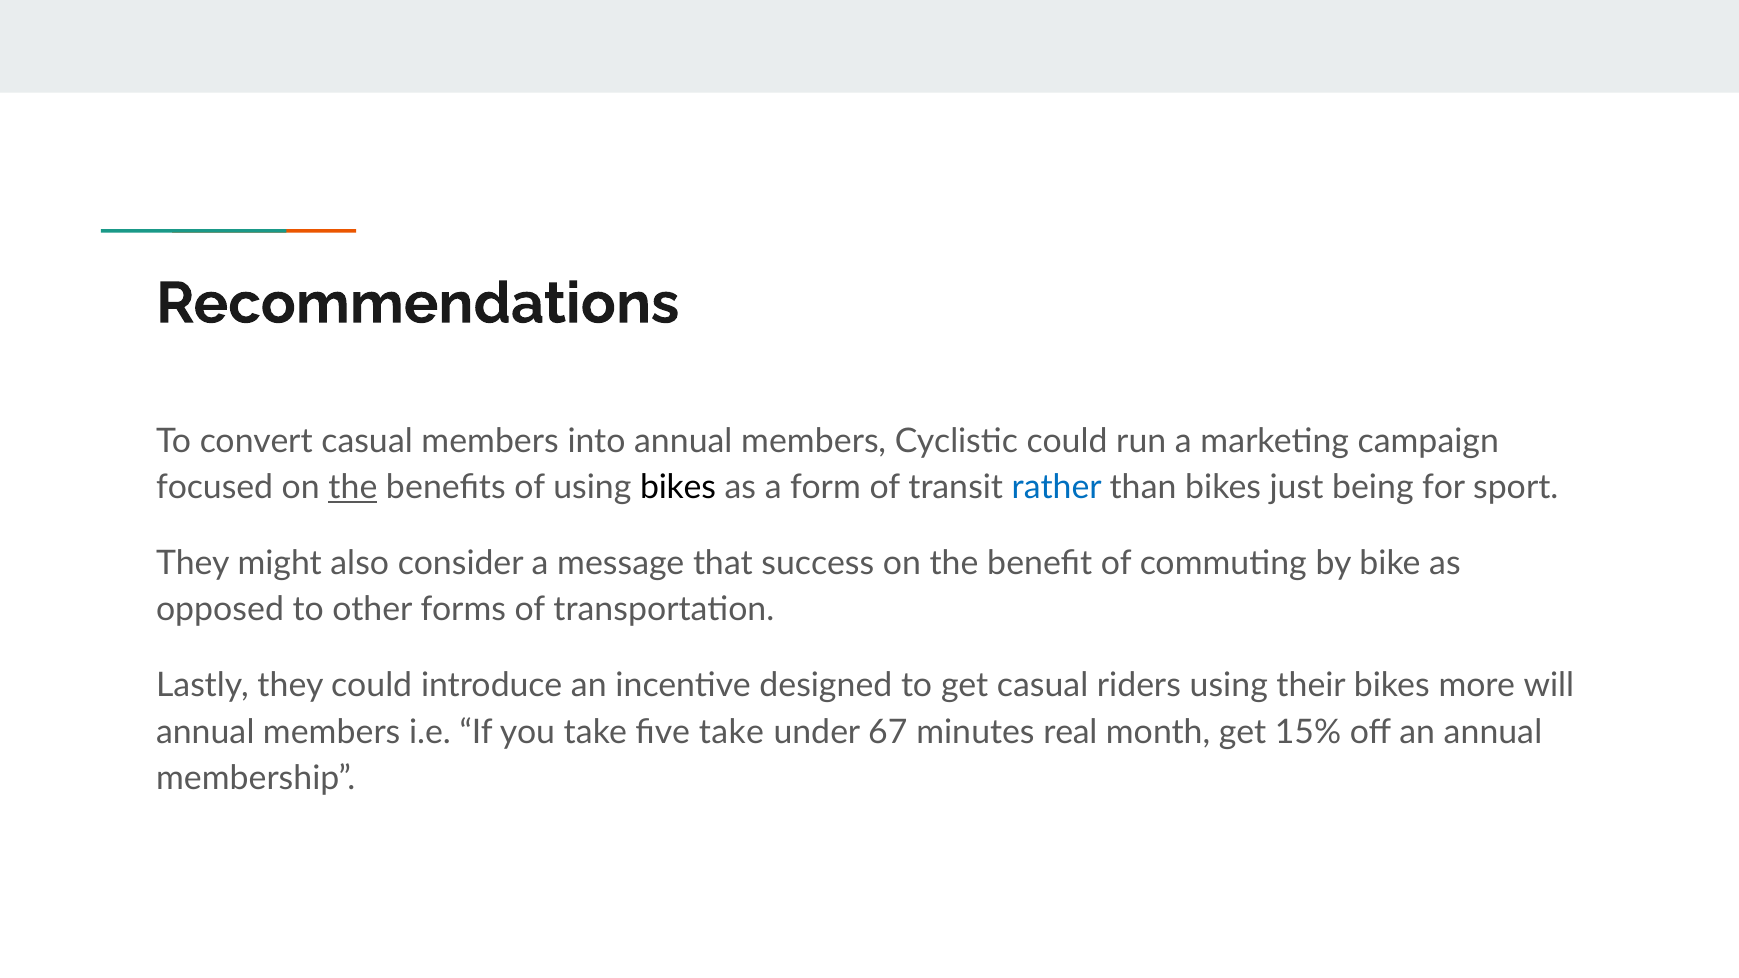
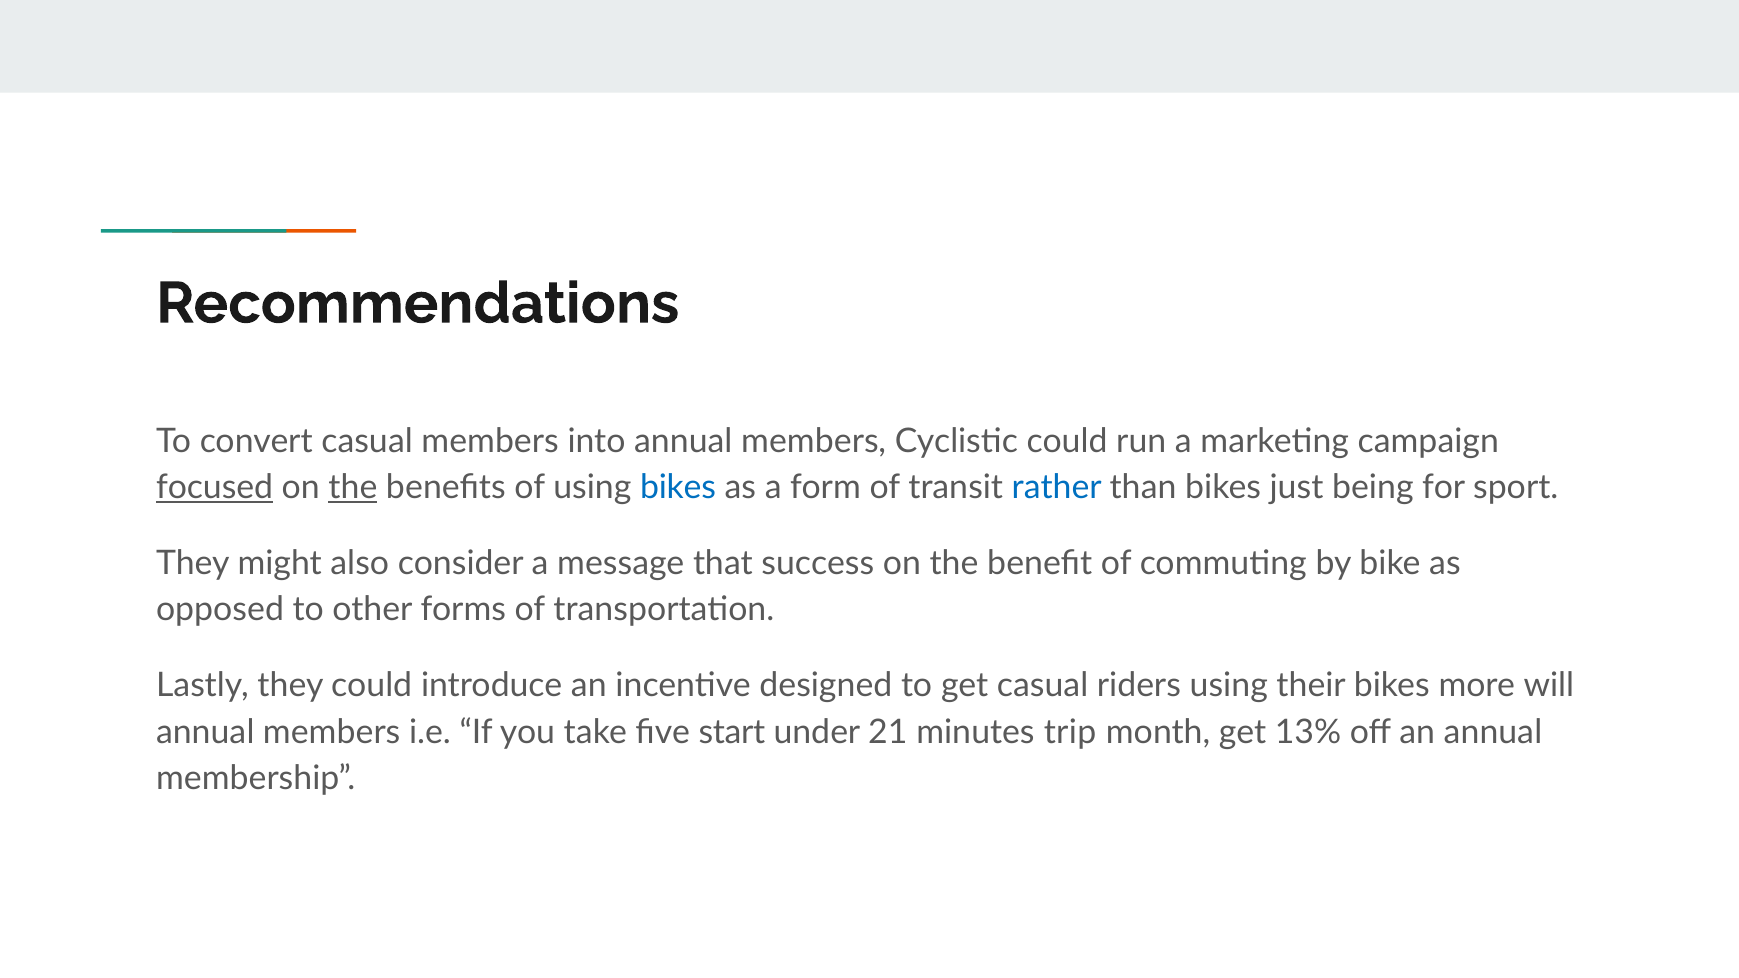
focused underline: none -> present (215, 488)
bikes colour: black -> blue (678, 488)
five take: take -> start (732, 732)
67: 67 -> 21 (888, 732)
real: real -> trip (1070, 732)
15%: 15% -> 13% (1308, 732)
